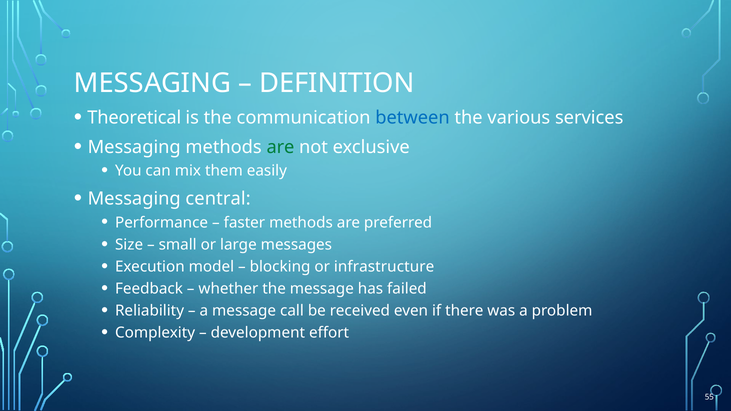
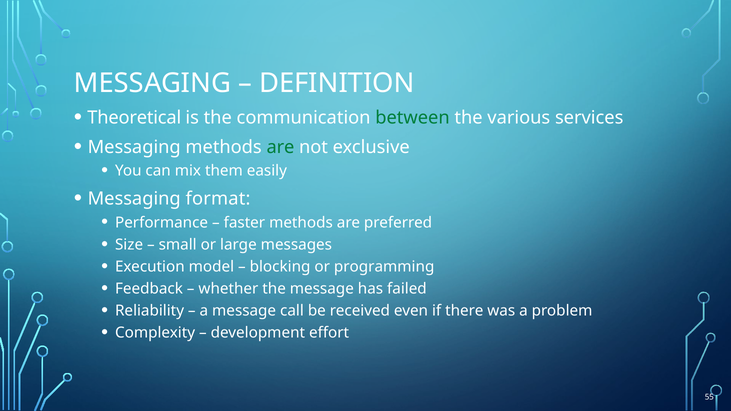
between colour: blue -> green (413, 118)
central: central -> format (218, 199)
infrastructure: infrastructure -> programming (384, 267)
